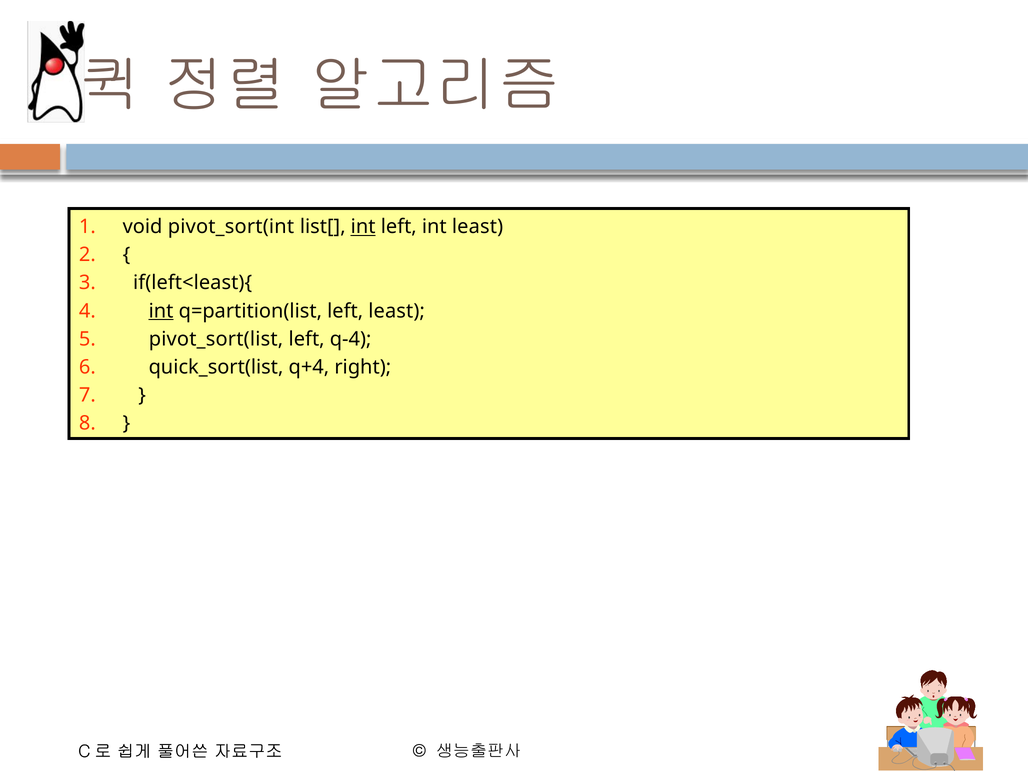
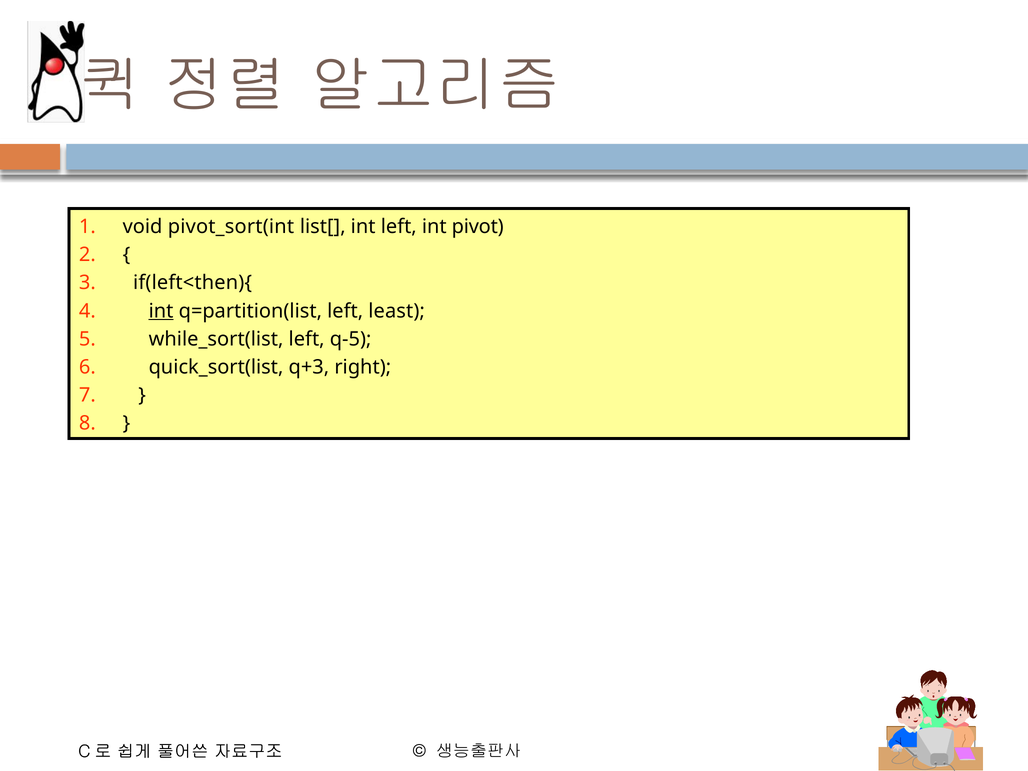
int underline: present -> none (363, 227)
int least: least -> pivot (478, 227)
if(left<least){: if(left<least){ -> if(left<then){ (193, 283)
pivot_sort(list: pivot_sort(list -> while_sort(list (216, 339)
q-4: q-4 -> q-5 (351, 339)
q+4: q+4 -> q+3 (309, 367)
